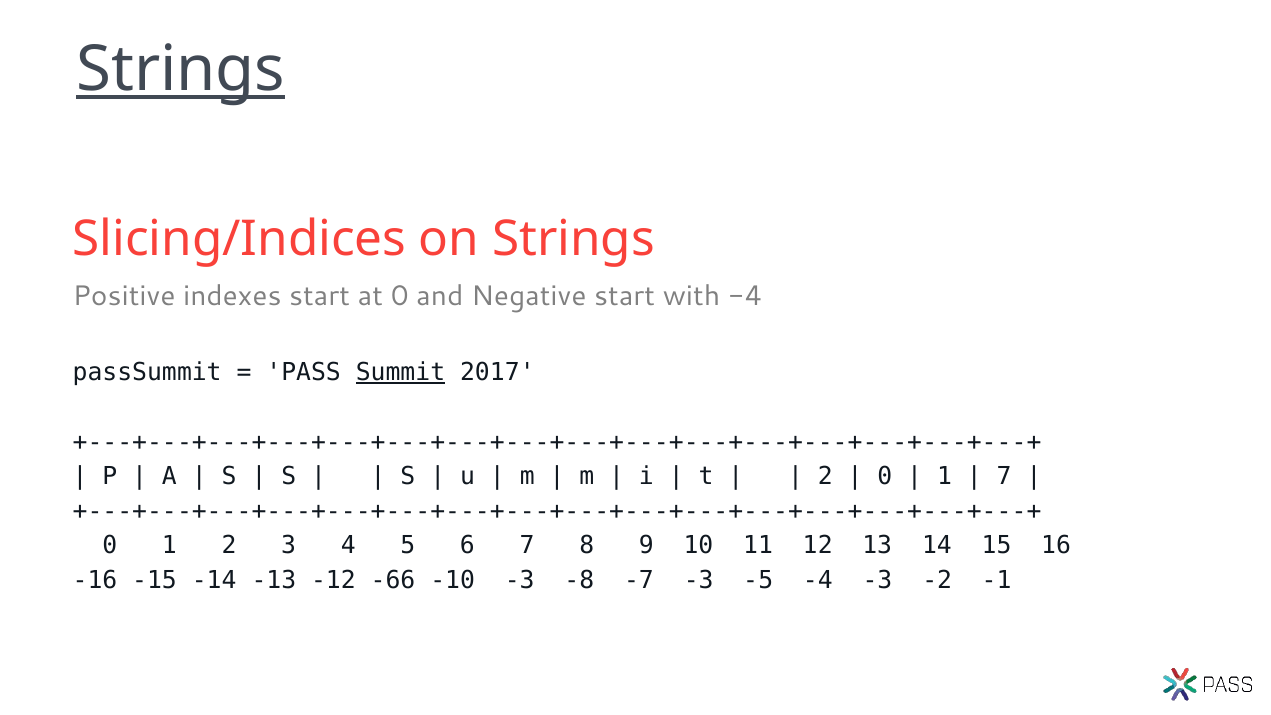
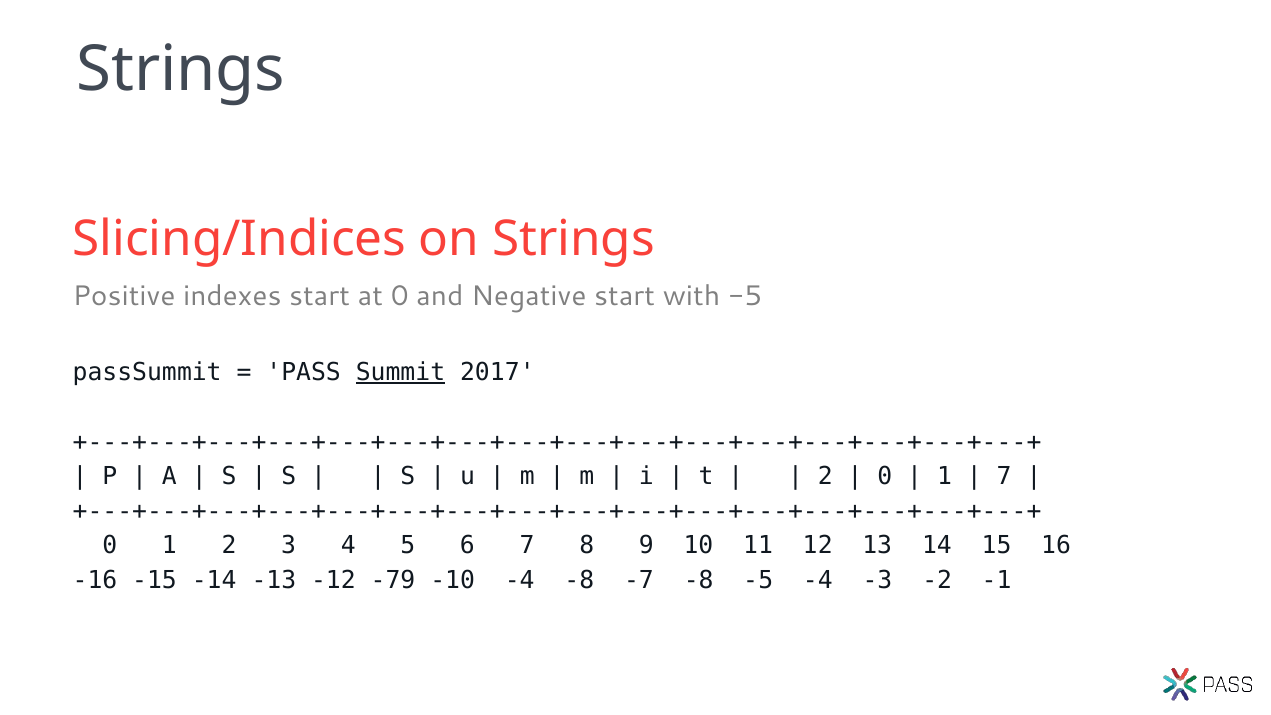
Strings underline: present -> none (181, 69)
with -4: -4 -> -5 (745, 297)
-66: -66 -> -79 (393, 580)
-10 -3: -3 -> -4 (520, 580)
-7 -3: -3 -> -8 (699, 580)
